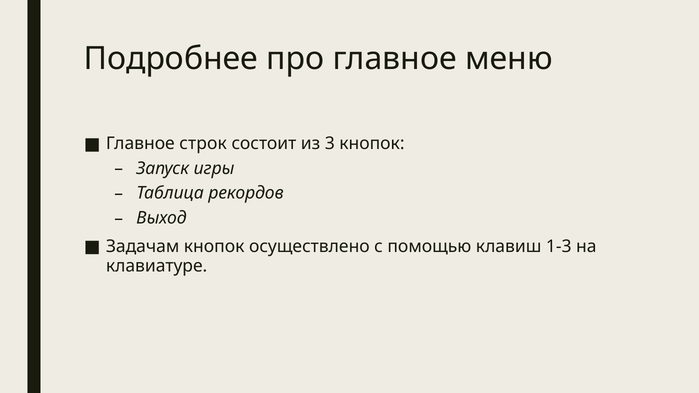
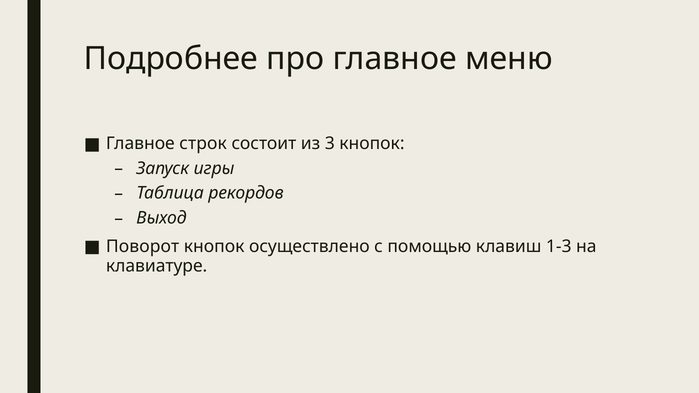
Задачам: Задачам -> Поворот (143, 247)
